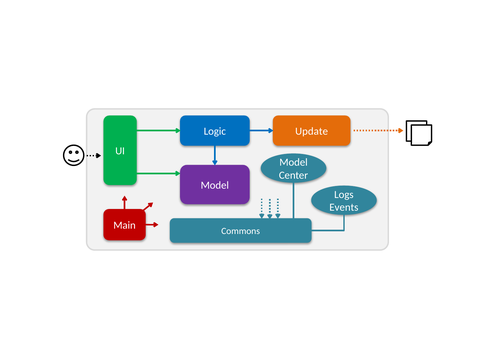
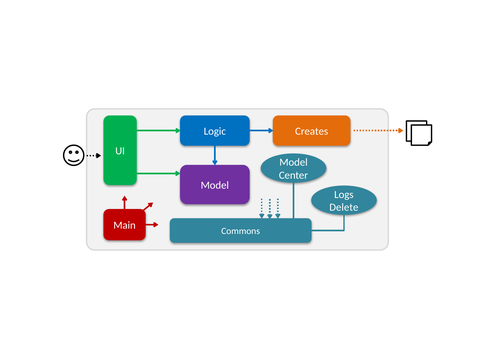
Update: Update -> Creates (312, 131)
Events: Events -> Delete (344, 207)
